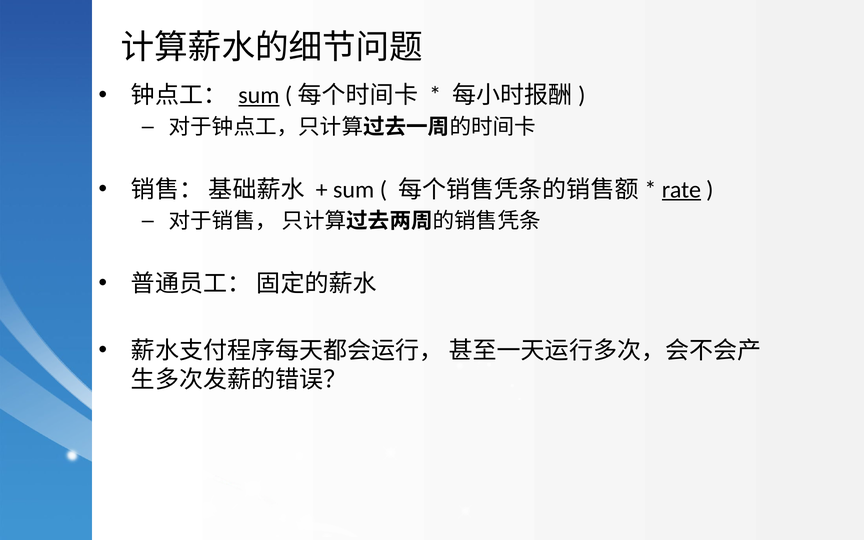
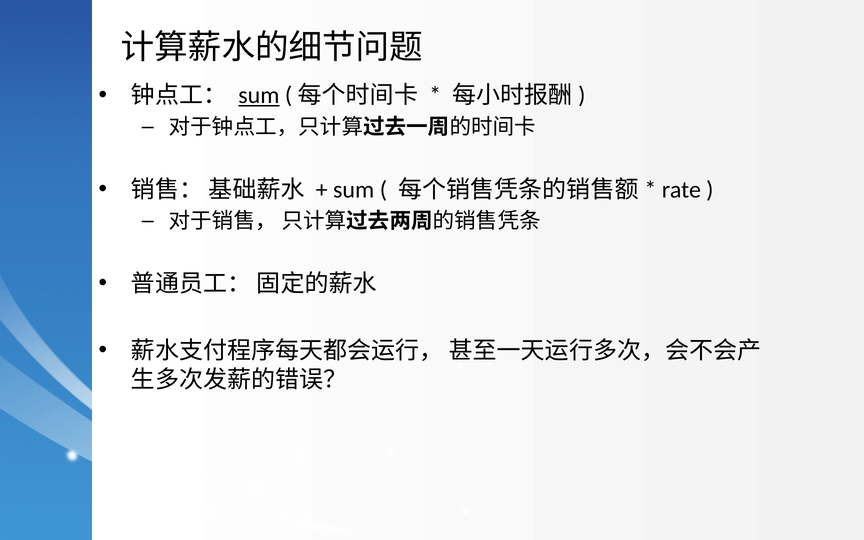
rate underline: present -> none (681, 190)
